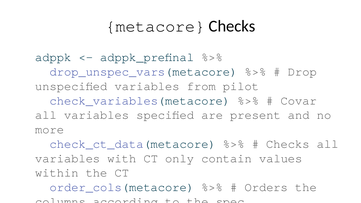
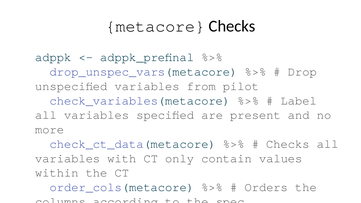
Covar: Covar -> Label (299, 101)
